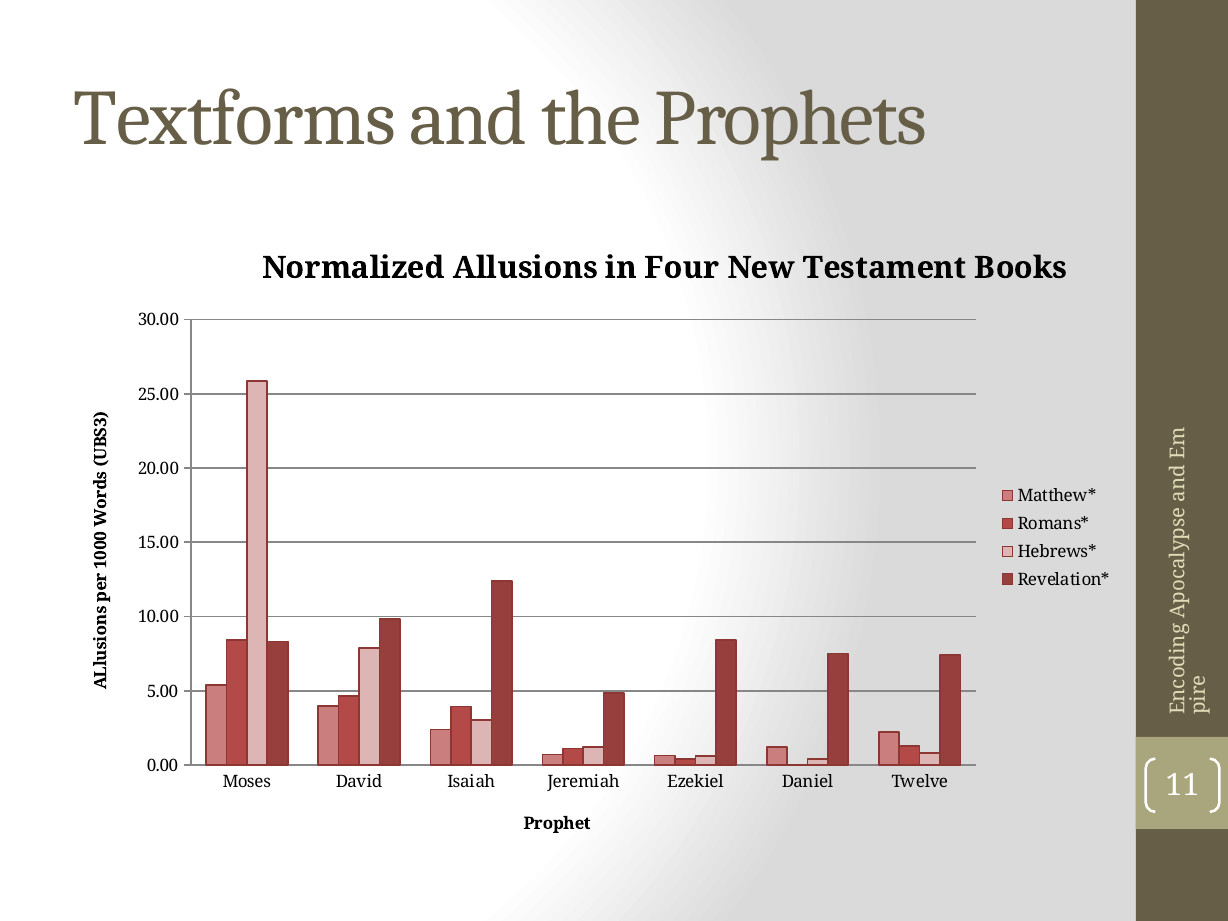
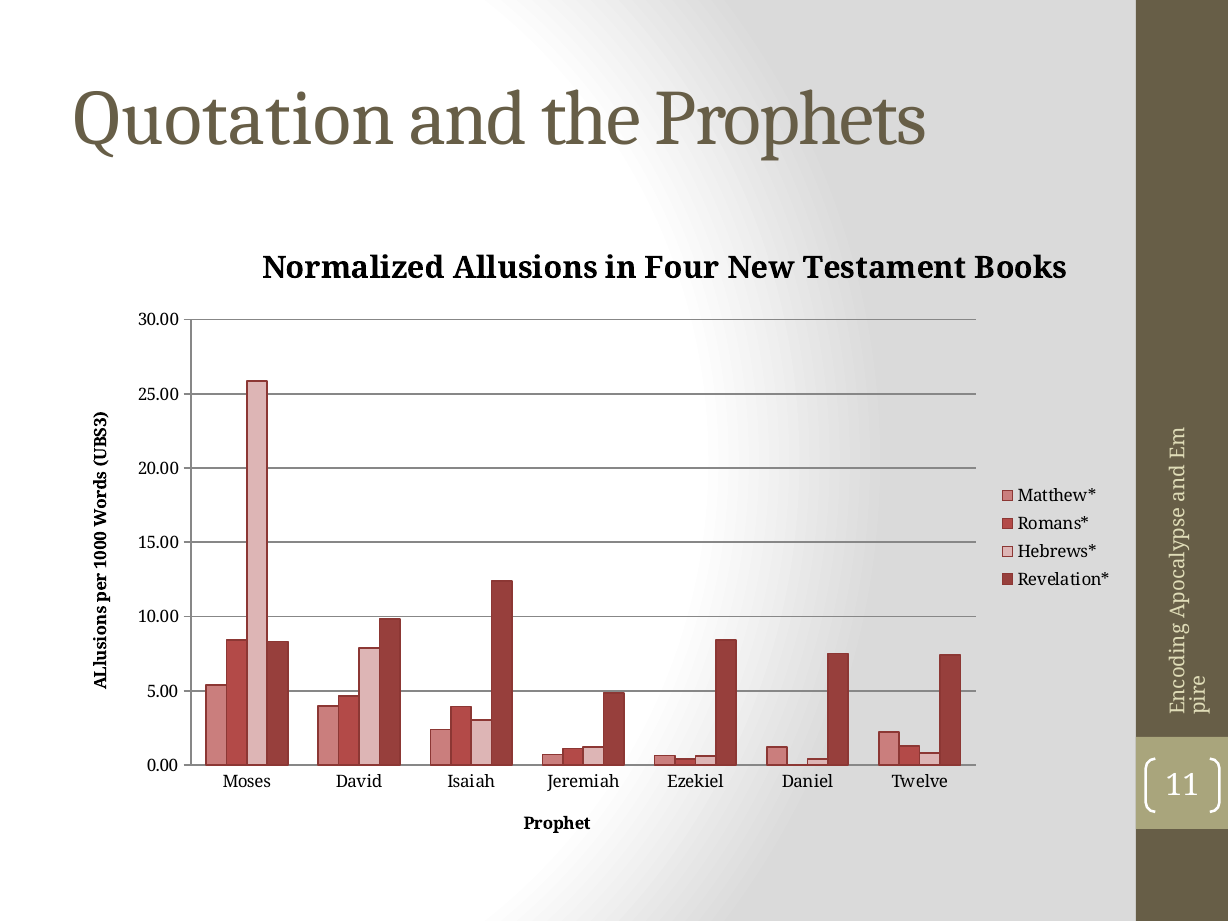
Textforms: Textforms -> Quotation (234, 119)
